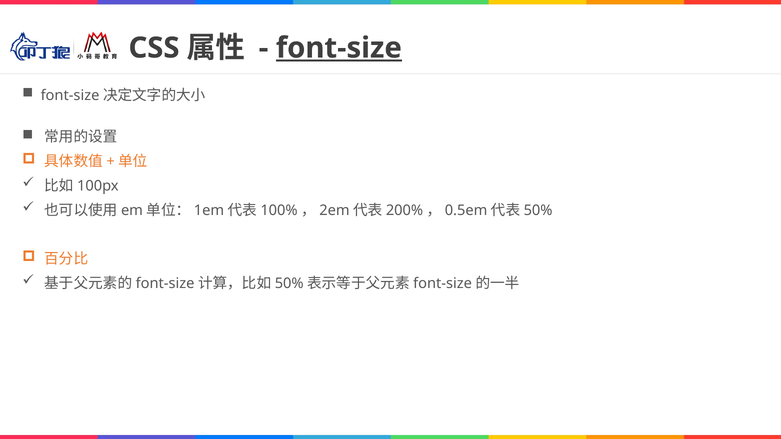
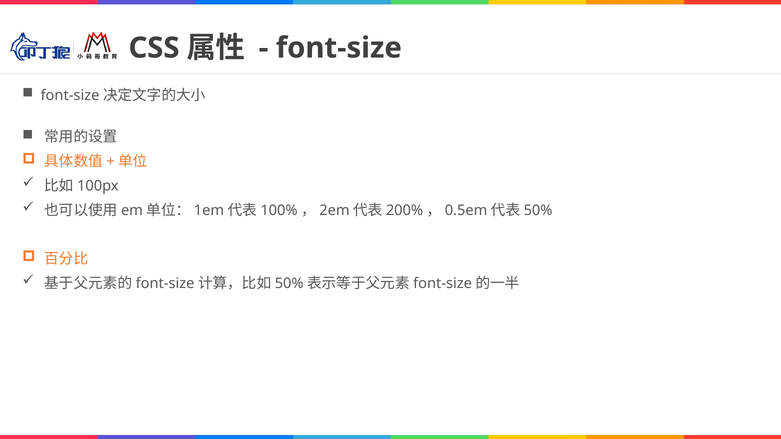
font-size underline: present -> none (339, 48)
